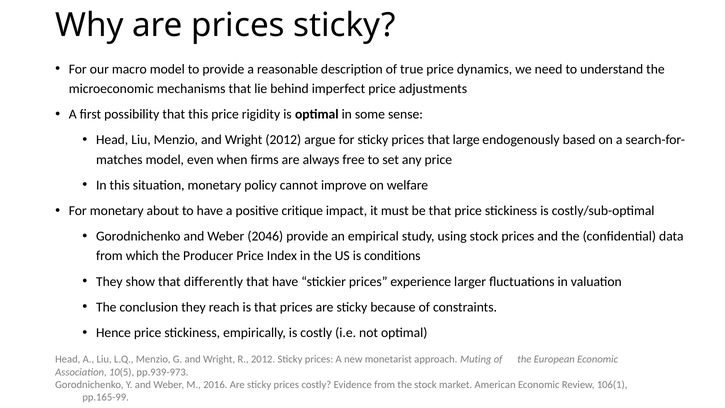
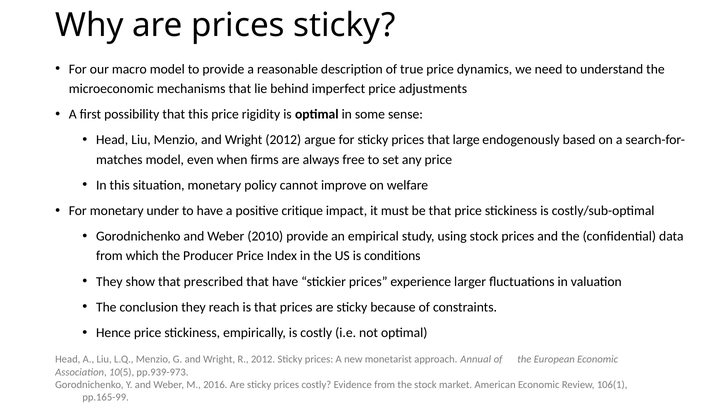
about: about -> under (163, 211)
2046: 2046 -> 2010 (265, 236)
differently: differently -> prescribed (213, 281)
Muting: Muting -> Annual (476, 359)
